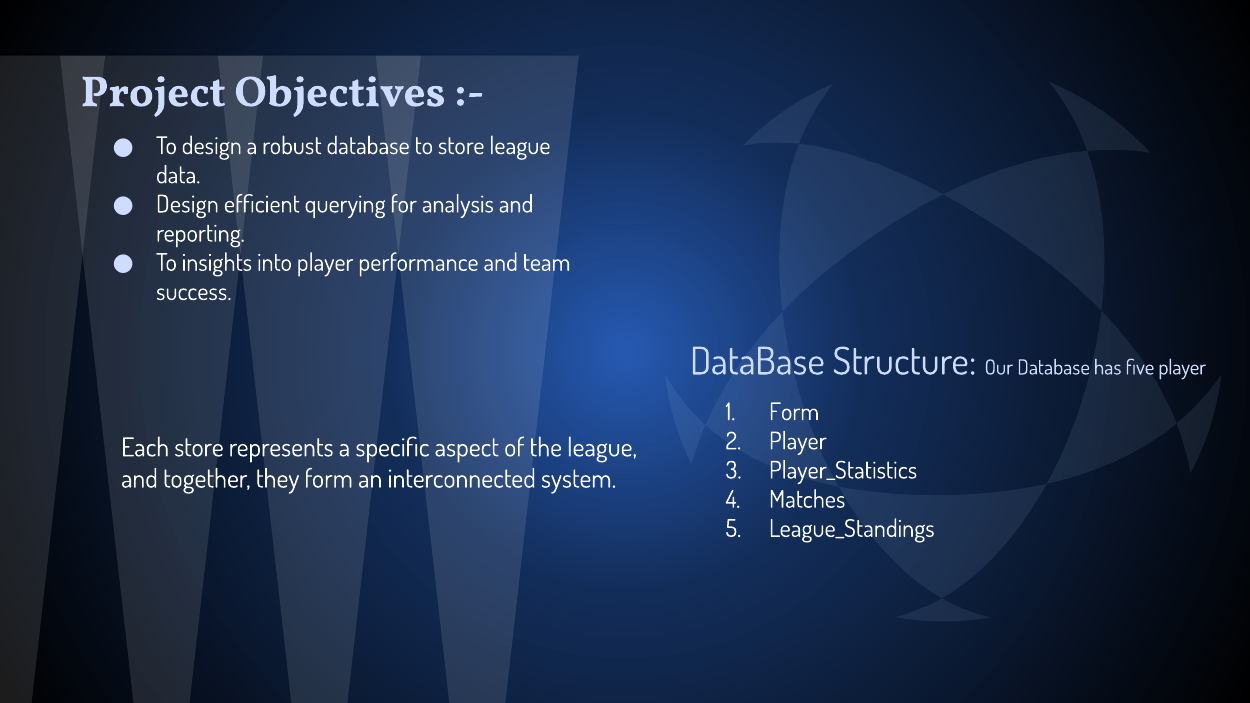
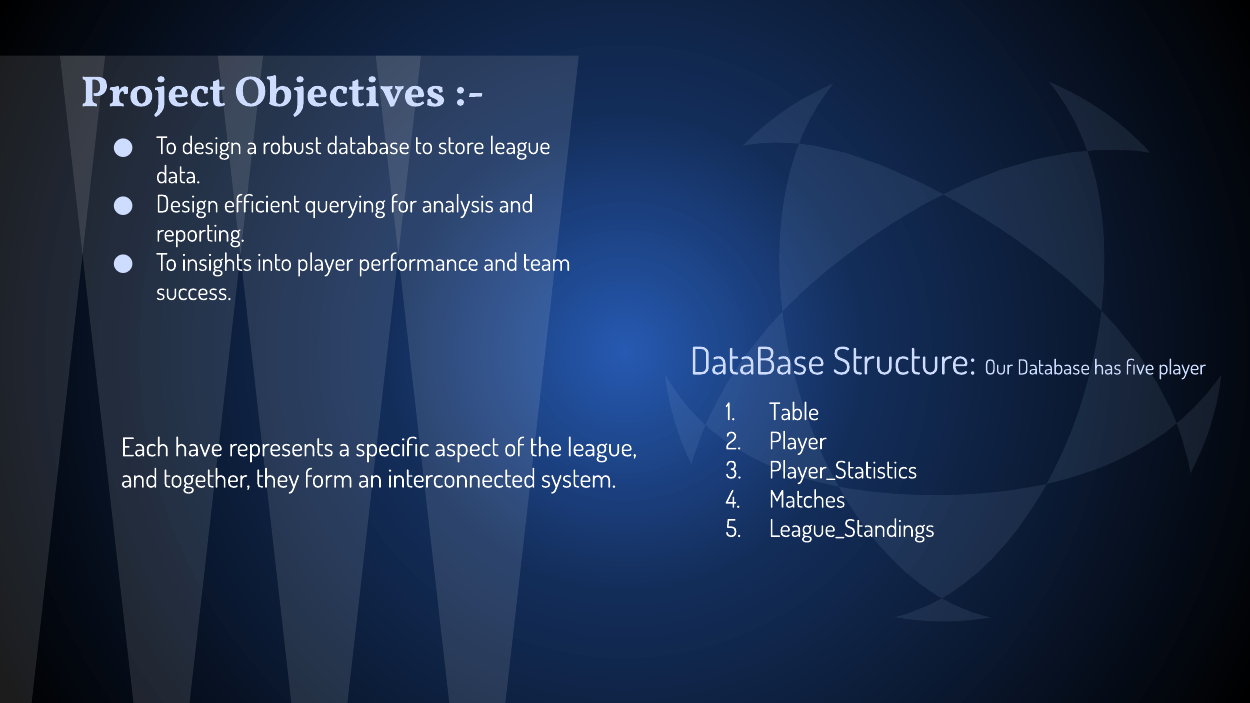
Form: Form -> Table (794, 412)
Each store: store -> have (199, 448)
